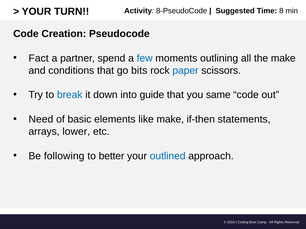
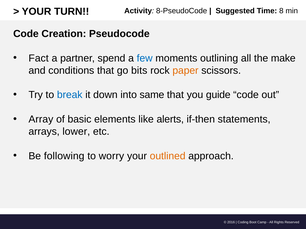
paper colour: blue -> orange (185, 71)
guide: guide -> same (152, 95)
same: same -> guide (218, 95)
Need: Need -> Array (41, 120)
like make: make -> alerts (170, 120)
better: better -> worry (111, 156)
outlined colour: blue -> orange (168, 156)
